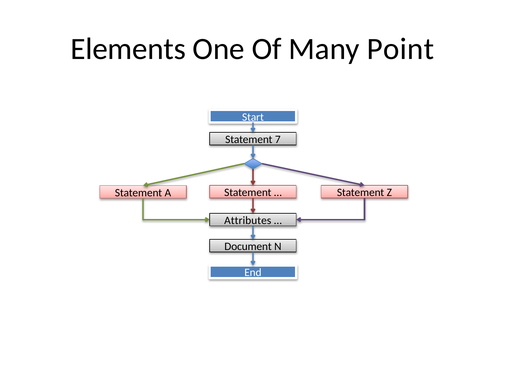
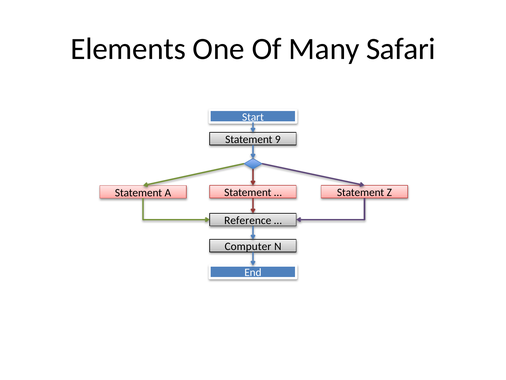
Point: Point -> Safari (401, 49)
7: 7 -> 9 (278, 139)
Attributes: Attributes -> Reference (248, 220)
Document: Document -> Computer (248, 246)
